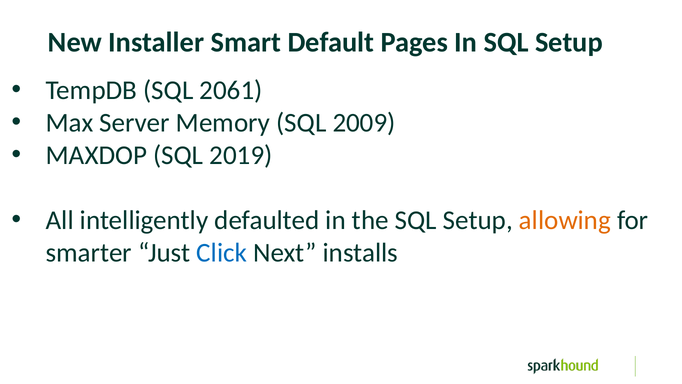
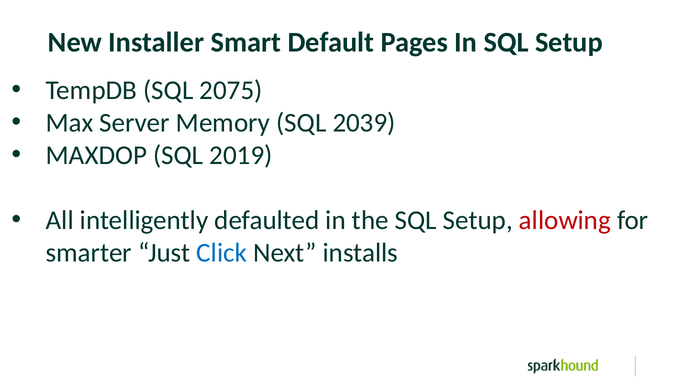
2061: 2061 -> 2075 (231, 90)
2009: 2009 -> 2039 (364, 123)
allowing colour: orange -> red (565, 220)
